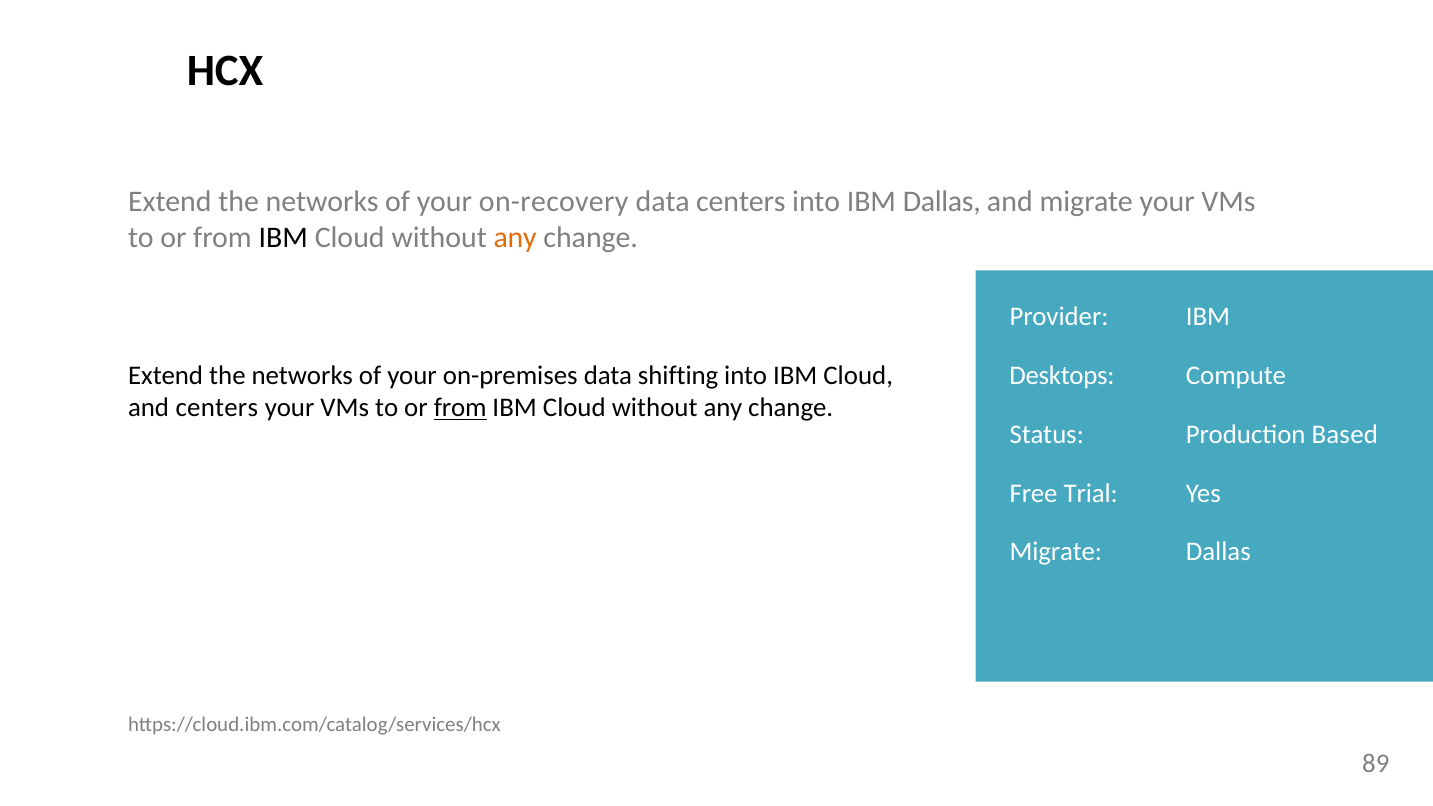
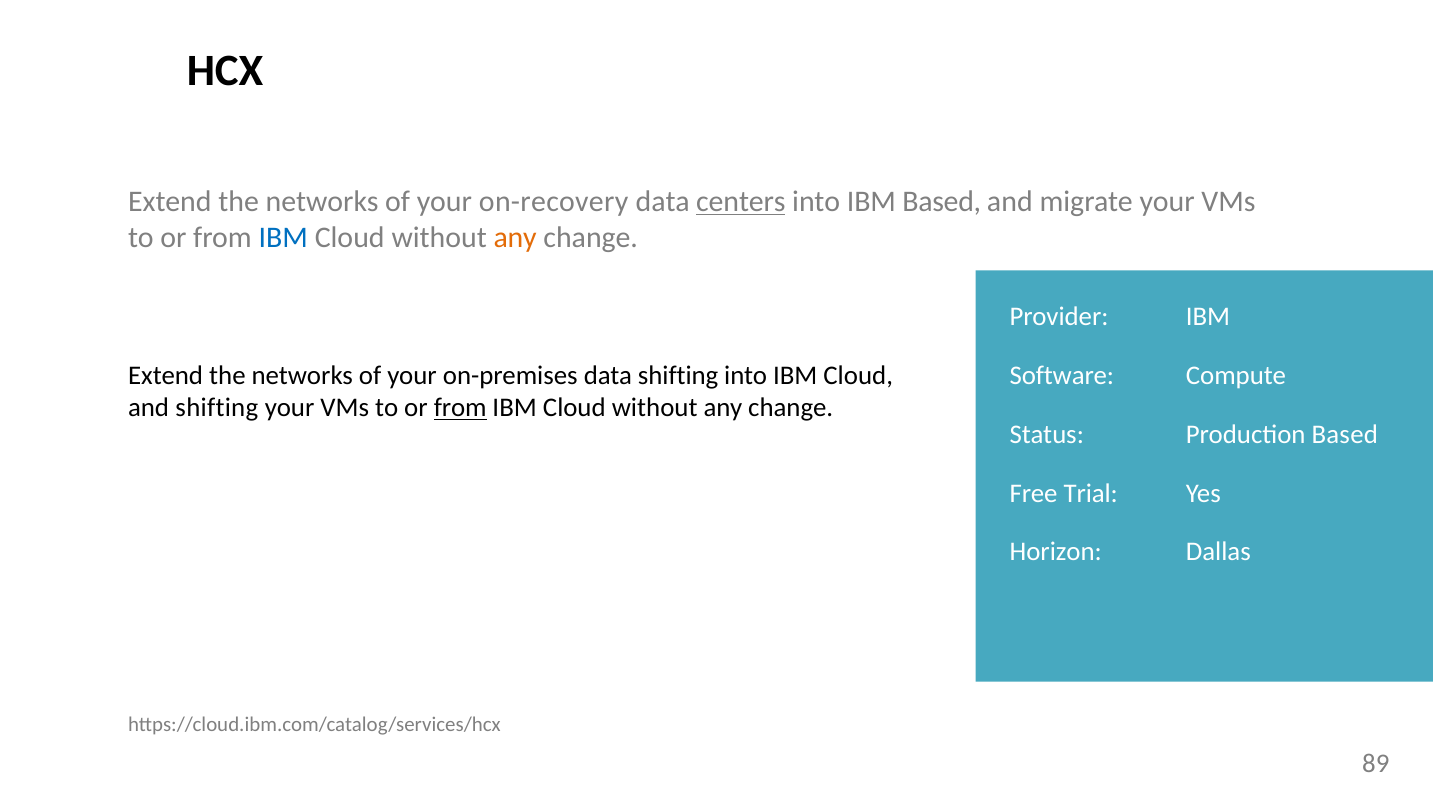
centers underline: none -> present (741, 202)
IBM Dallas: Dallas -> Based (942, 202)
IBM colour: black -> blue (283, 237)
Desktops: Desktops -> Software (1062, 376)
and centers: centers -> shifting (217, 408)
Migrate: Migrate -> Horizon (1056, 552)
